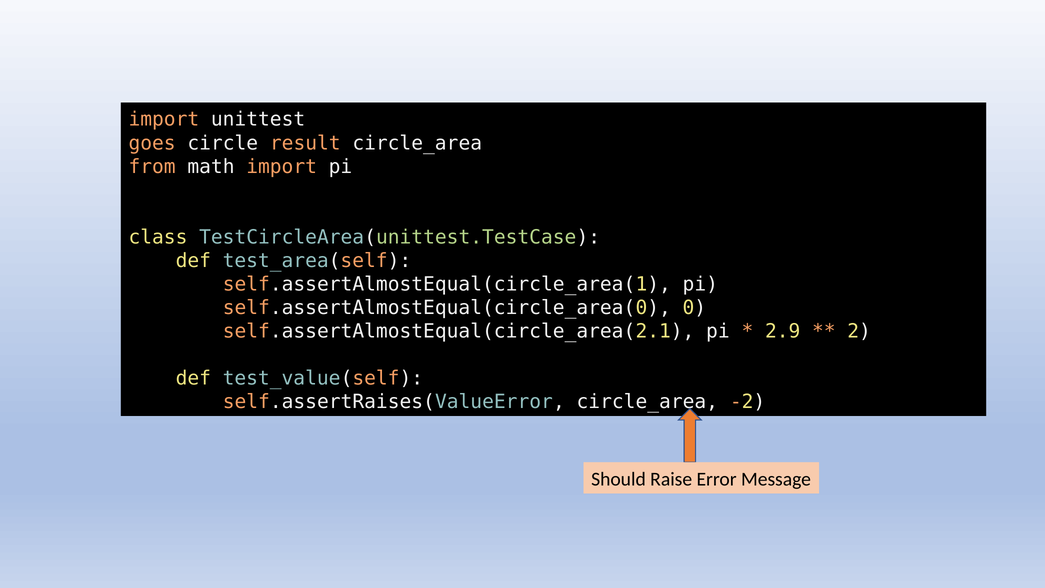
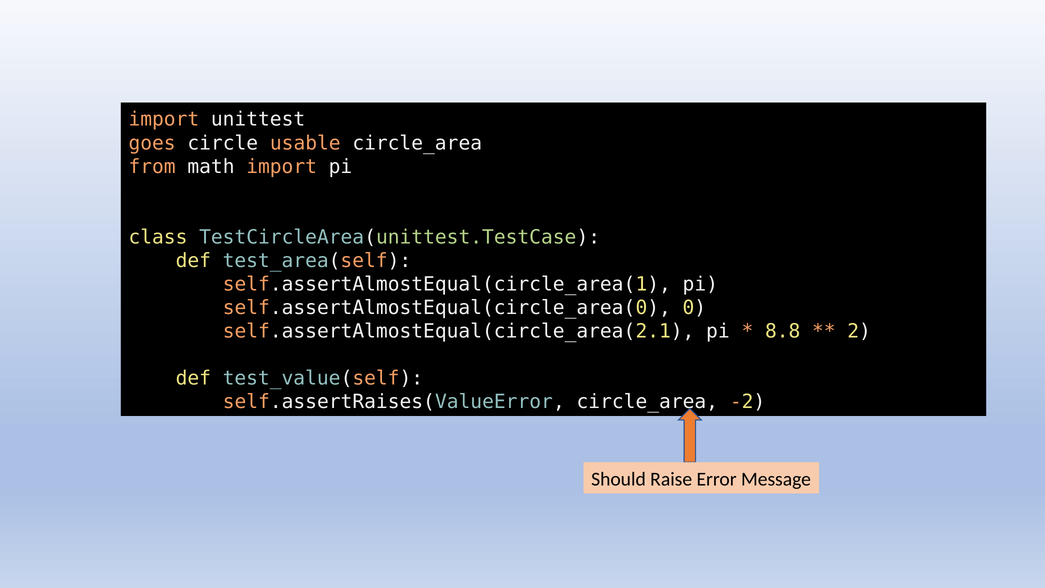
result: result -> usable (305, 143)
2.9: 2.9 -> 8.8 (783, 331)
